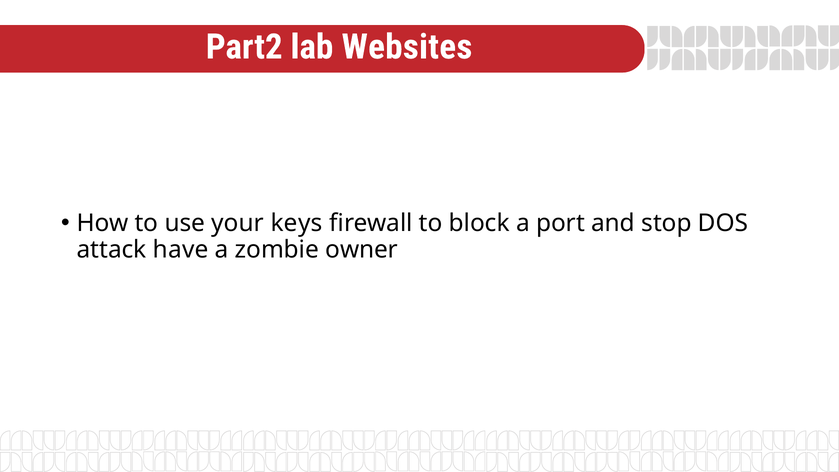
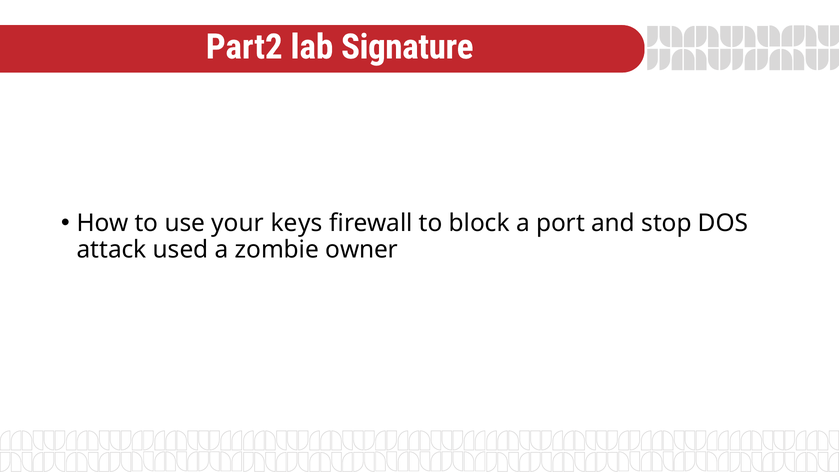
Websites: Websites -> Signature (407, 47)
have: have -> used (181, 250)
